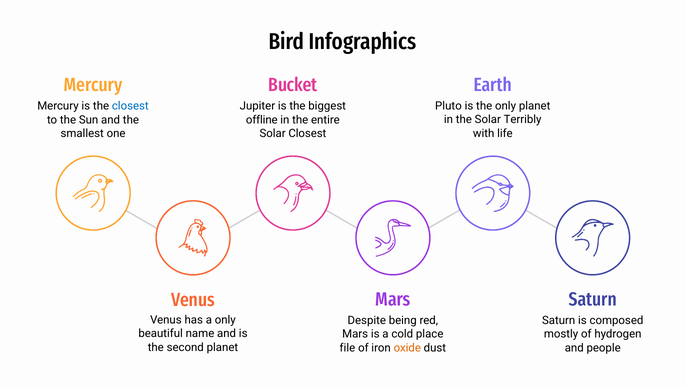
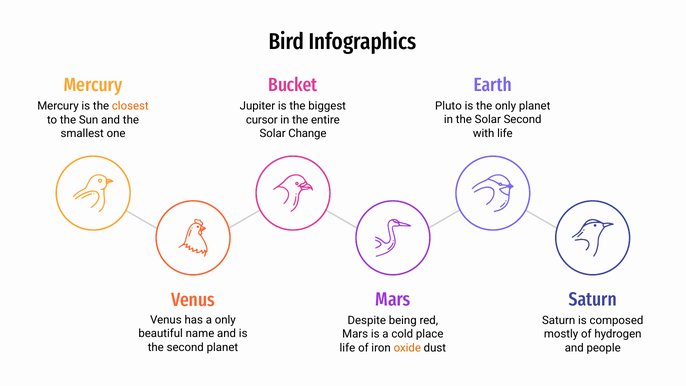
closest colour: blue -> orange (130, 106)
Solar Terribly: Terribly -> Second (523, 120)
offline: offline -> cursor (262, 120)
Solar Closest: Closest -> Change (307, 134)
file: file -> life (347, 348)
